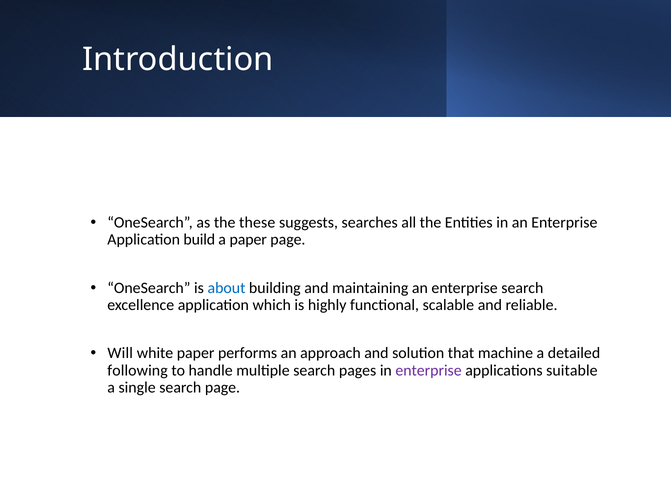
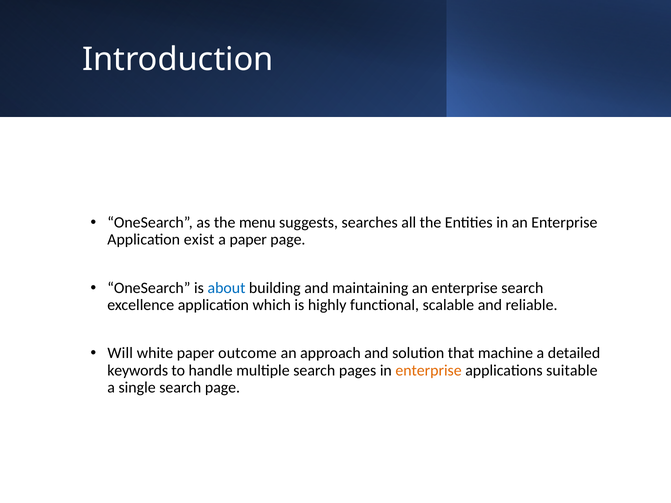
these: these -> menu (257, 223)
build: build -> exist (199, 240)
performs: performs -> outcome (247, 353)
following: following -> keywords (138, 371)
enterprise colour: purple -> orange (429, 371)
